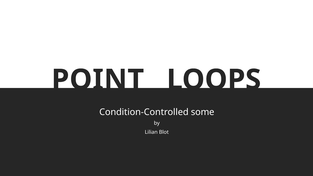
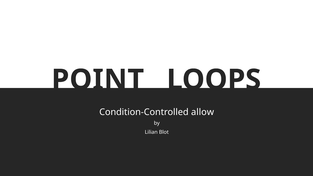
some: some -> allow (203, 112)
